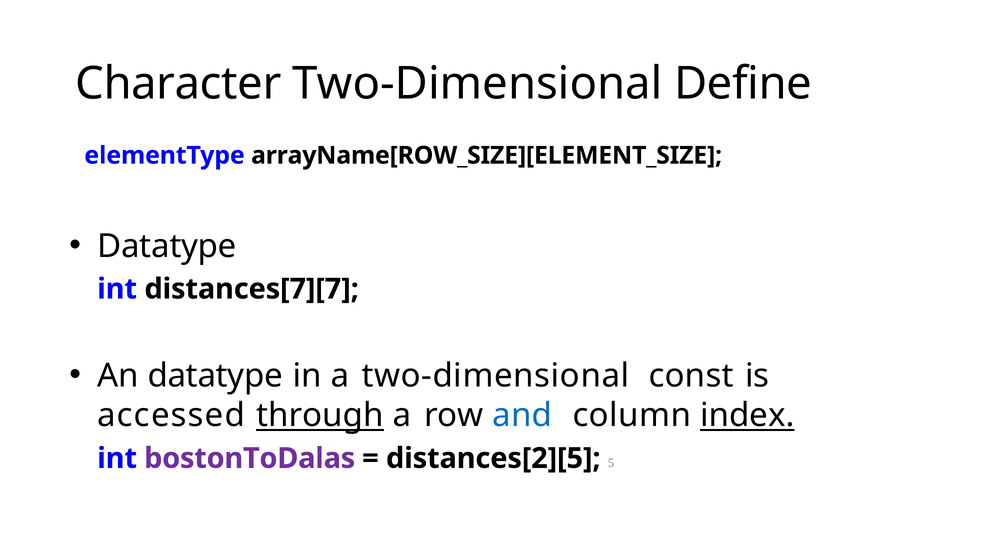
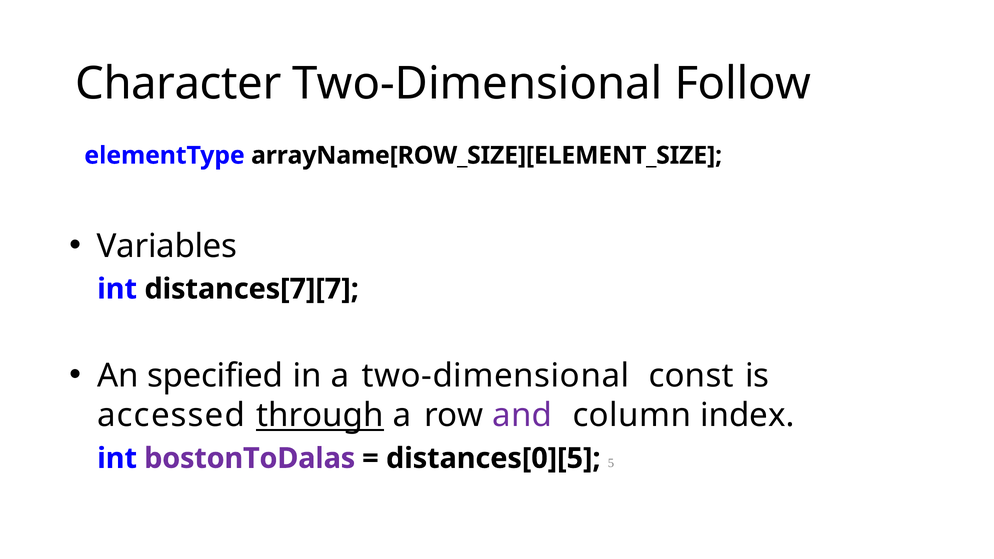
Define: Define -> Follow (743, 83)
Datatype: Datatype -> Variables (167, 246)
An datatype: datatype -> specified (215, 376)
and colour: blue -> purple (522, 416)
index underline: present -> none (747, 416)
distances[2][5: distances[2][5 -> distances[0][5 (493, 458)
